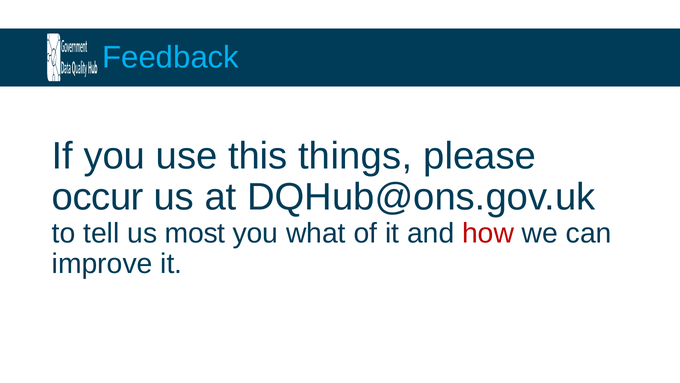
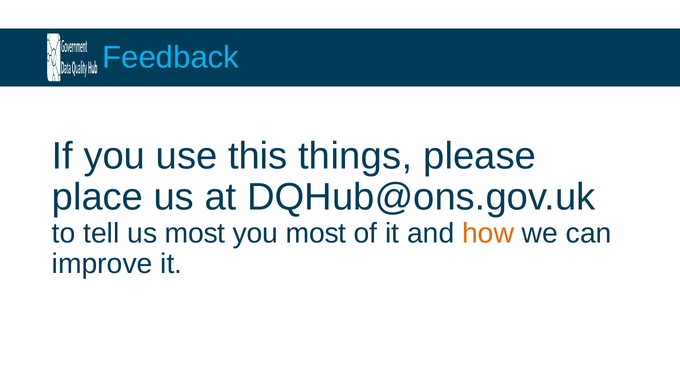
occur: occur -> place (98, 197)
you what: what -> most (316, 233)
how colour: red -> orange (488, 233)
